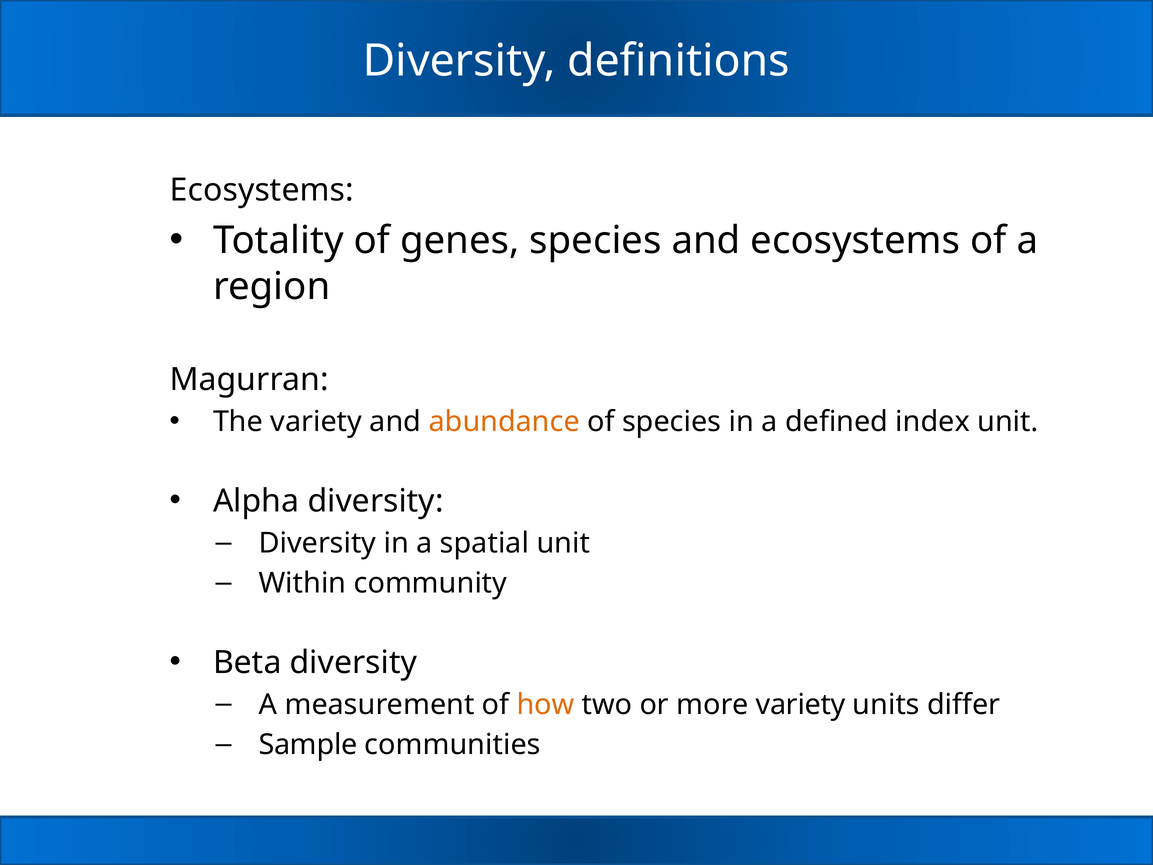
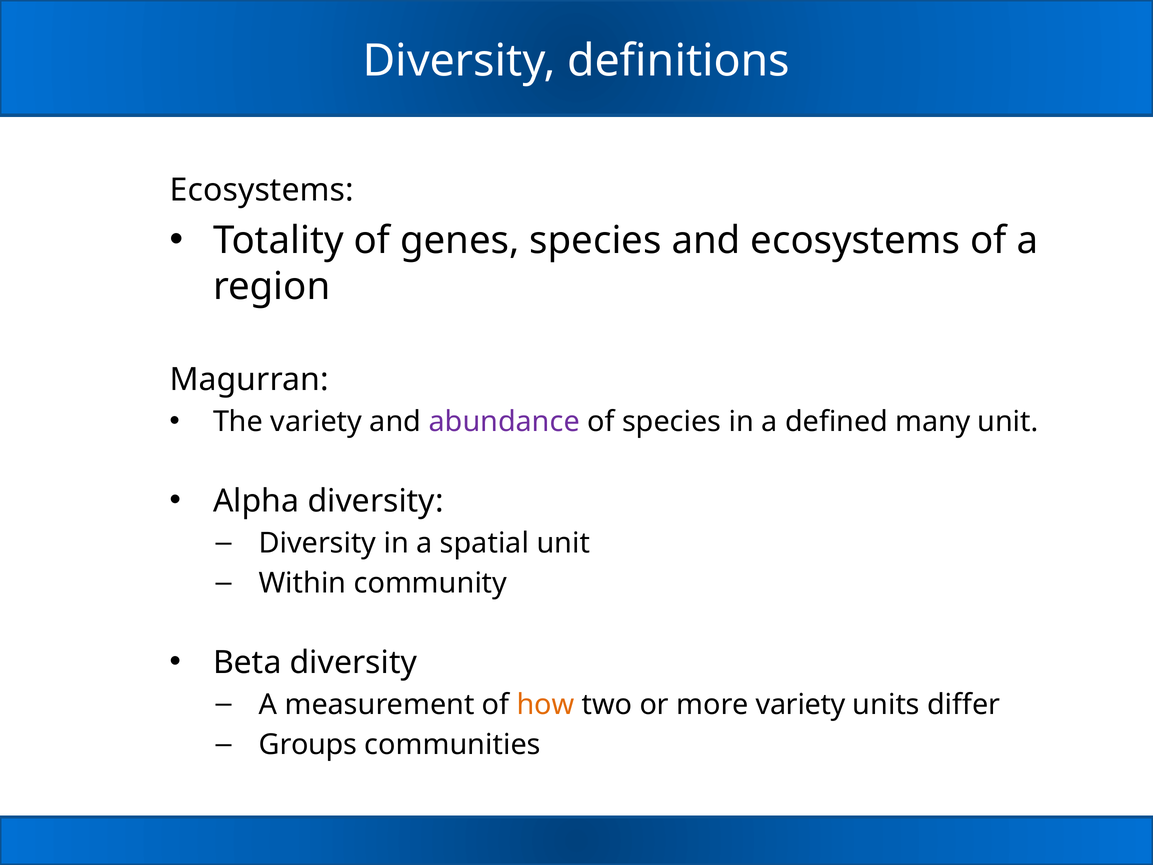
abundance colour: orange -> purple (504, 422)
index: index -> many (933, 422)
Sample: Sample -> Groups (308, 745)
